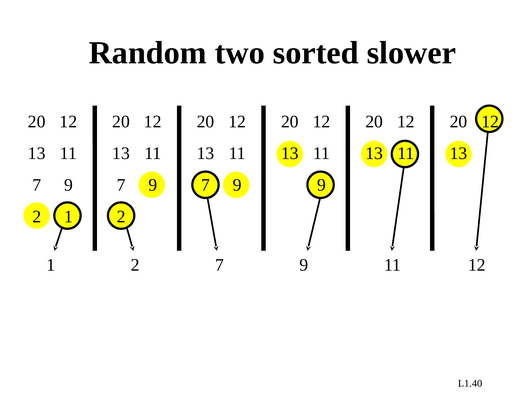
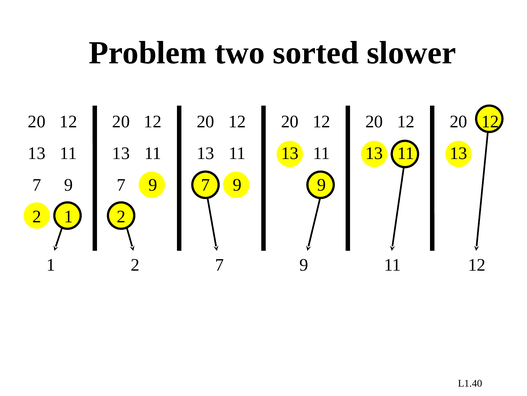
Random: Random -> Problem (148, 53)
